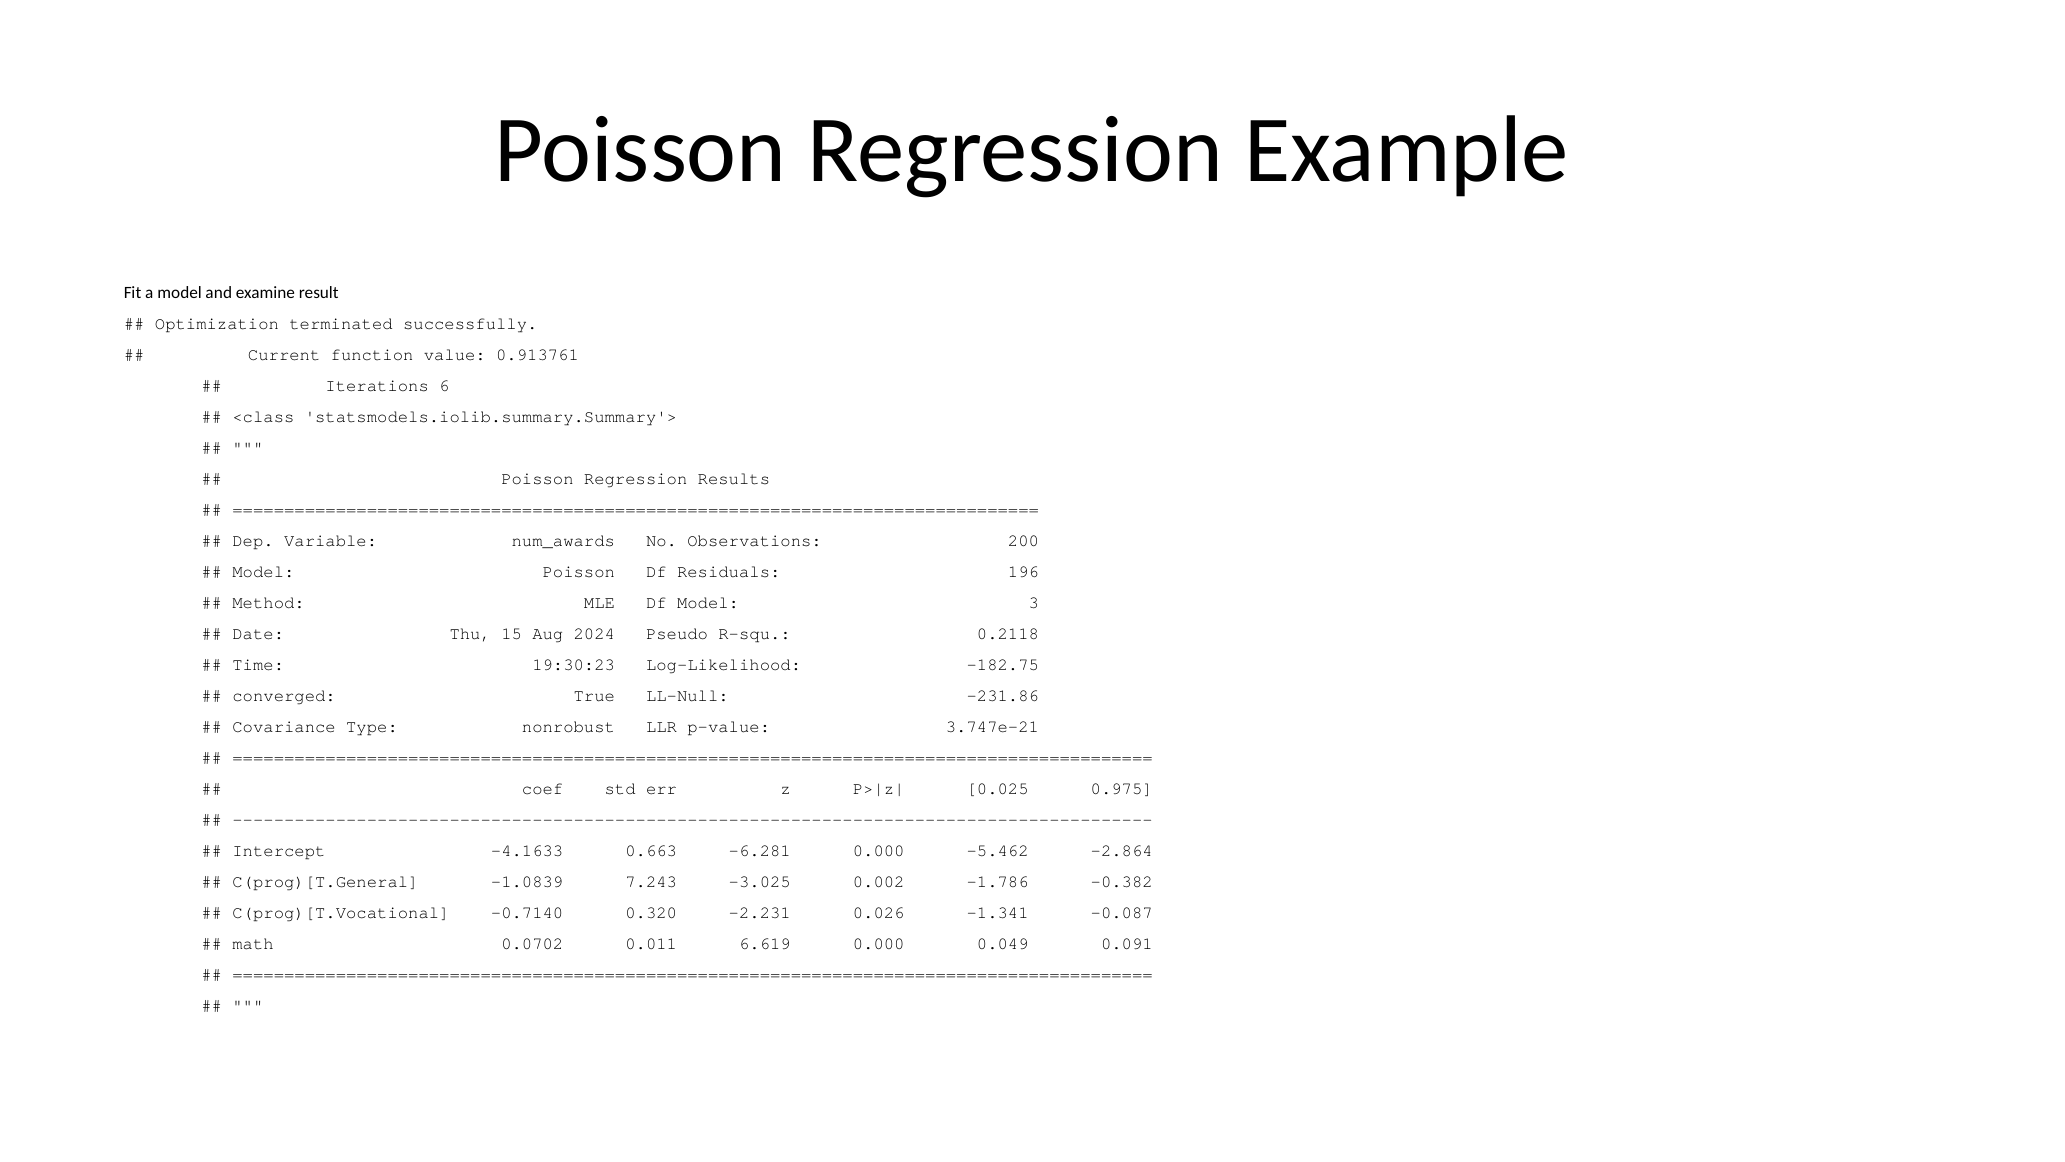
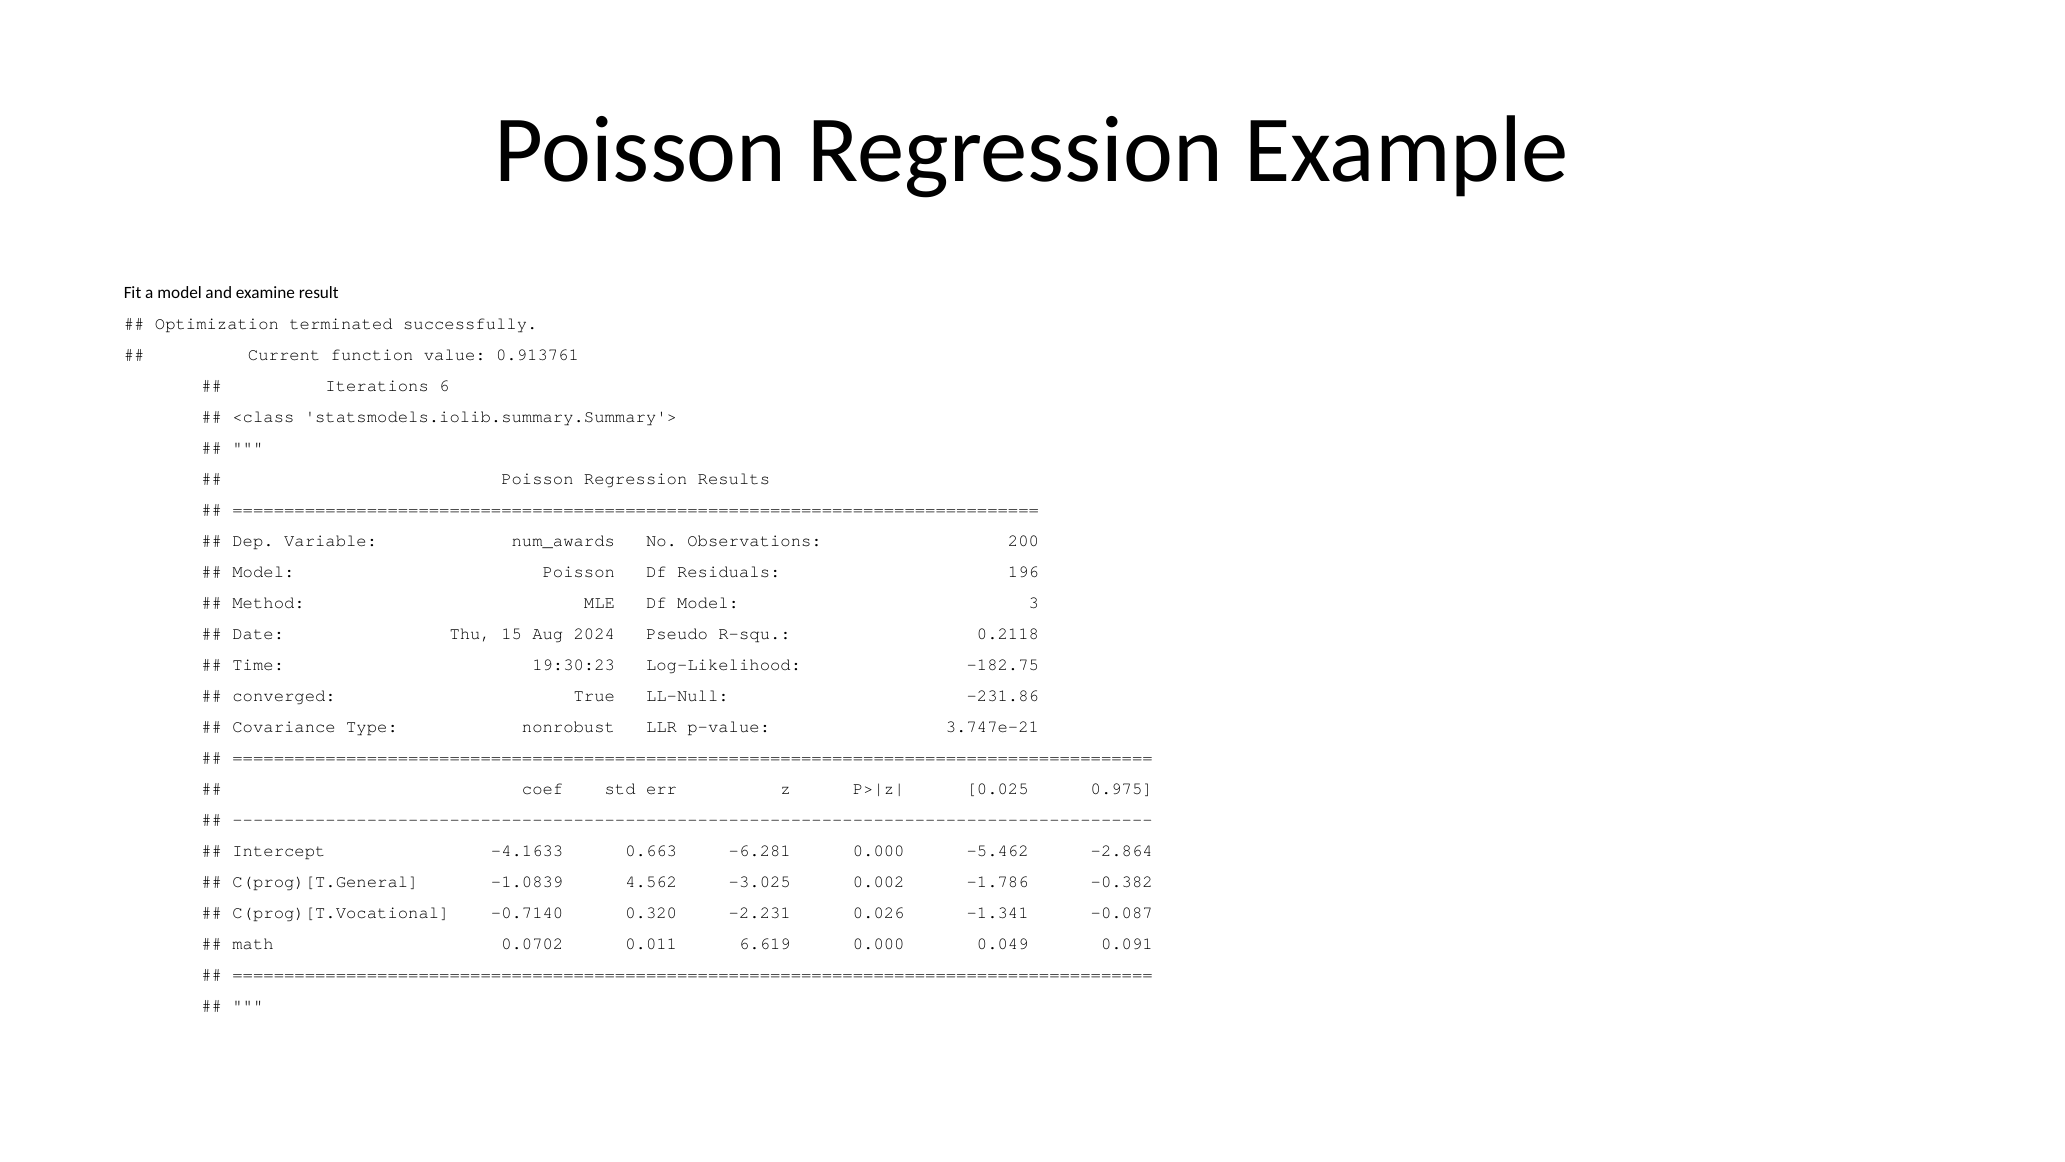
7.243: 7.243 -> 4.562 (651, 881)
